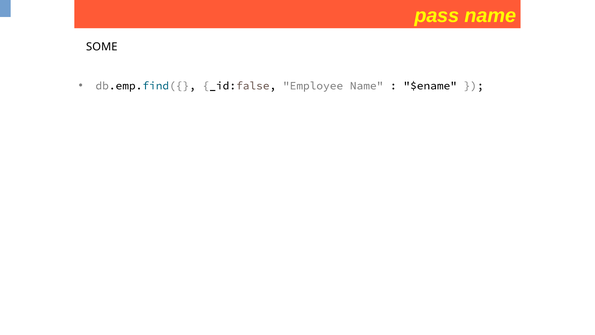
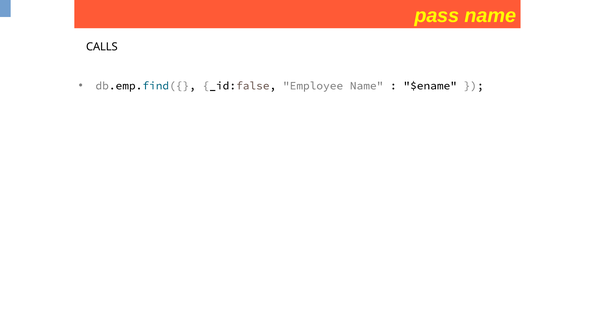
SOME: SOME -> CALLS (102, 47)
